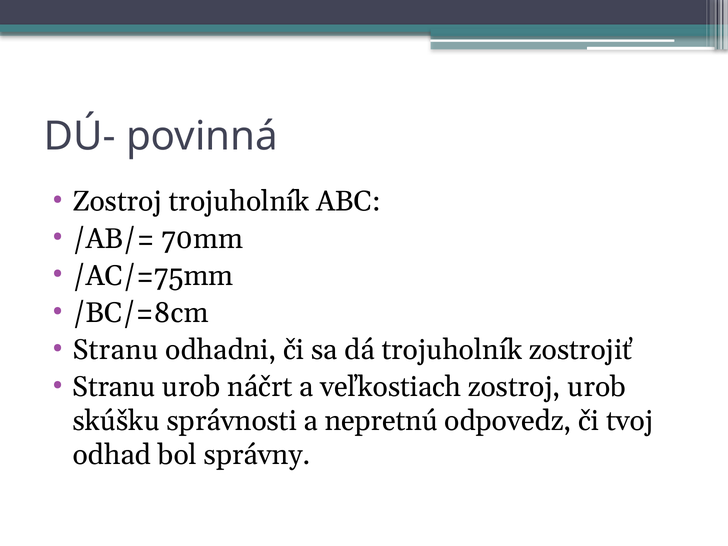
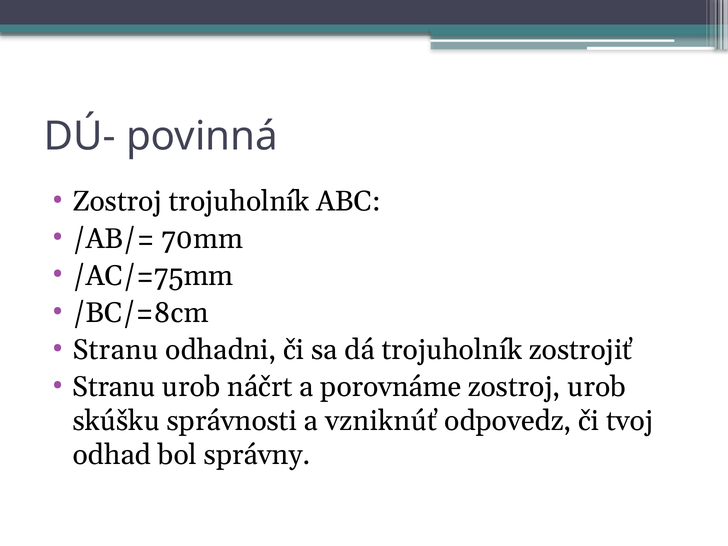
veľkostiach: veľkostiach -> porovnáme (391, 387)
nepretnú: nepretnú -> vzniknúť (381, 421)
